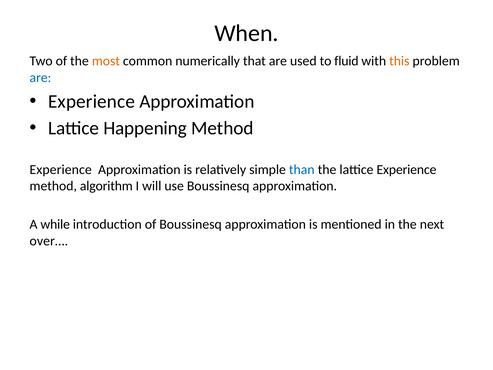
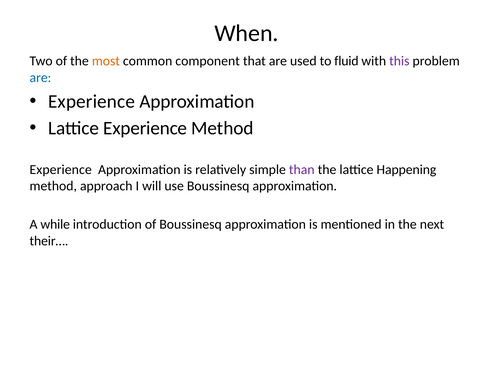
numerically: numerically -> component (208, 61)
this colour: orange -> purple (399, 61)
Lattice Happening: Happening -> Experience (145, 128)
than colour: blue -> purple (302, 169)
lattice Experience: Experience -> Happening (406, 169)
algorithm: algorithm -> approach (106, 186)
over…: over… -> their… (49, 241)
